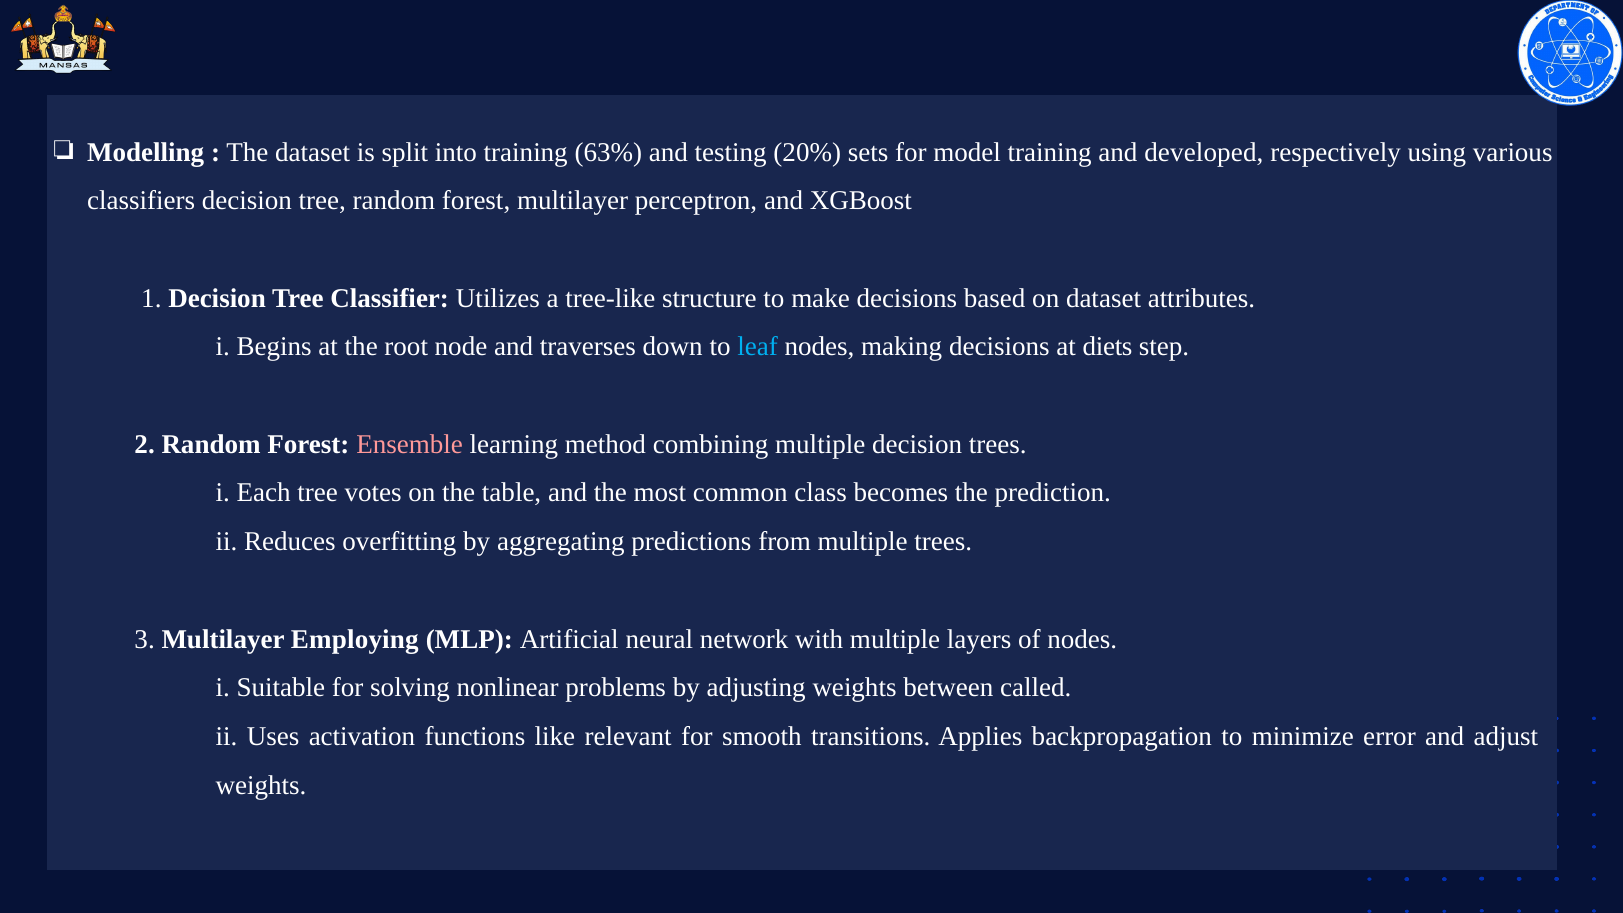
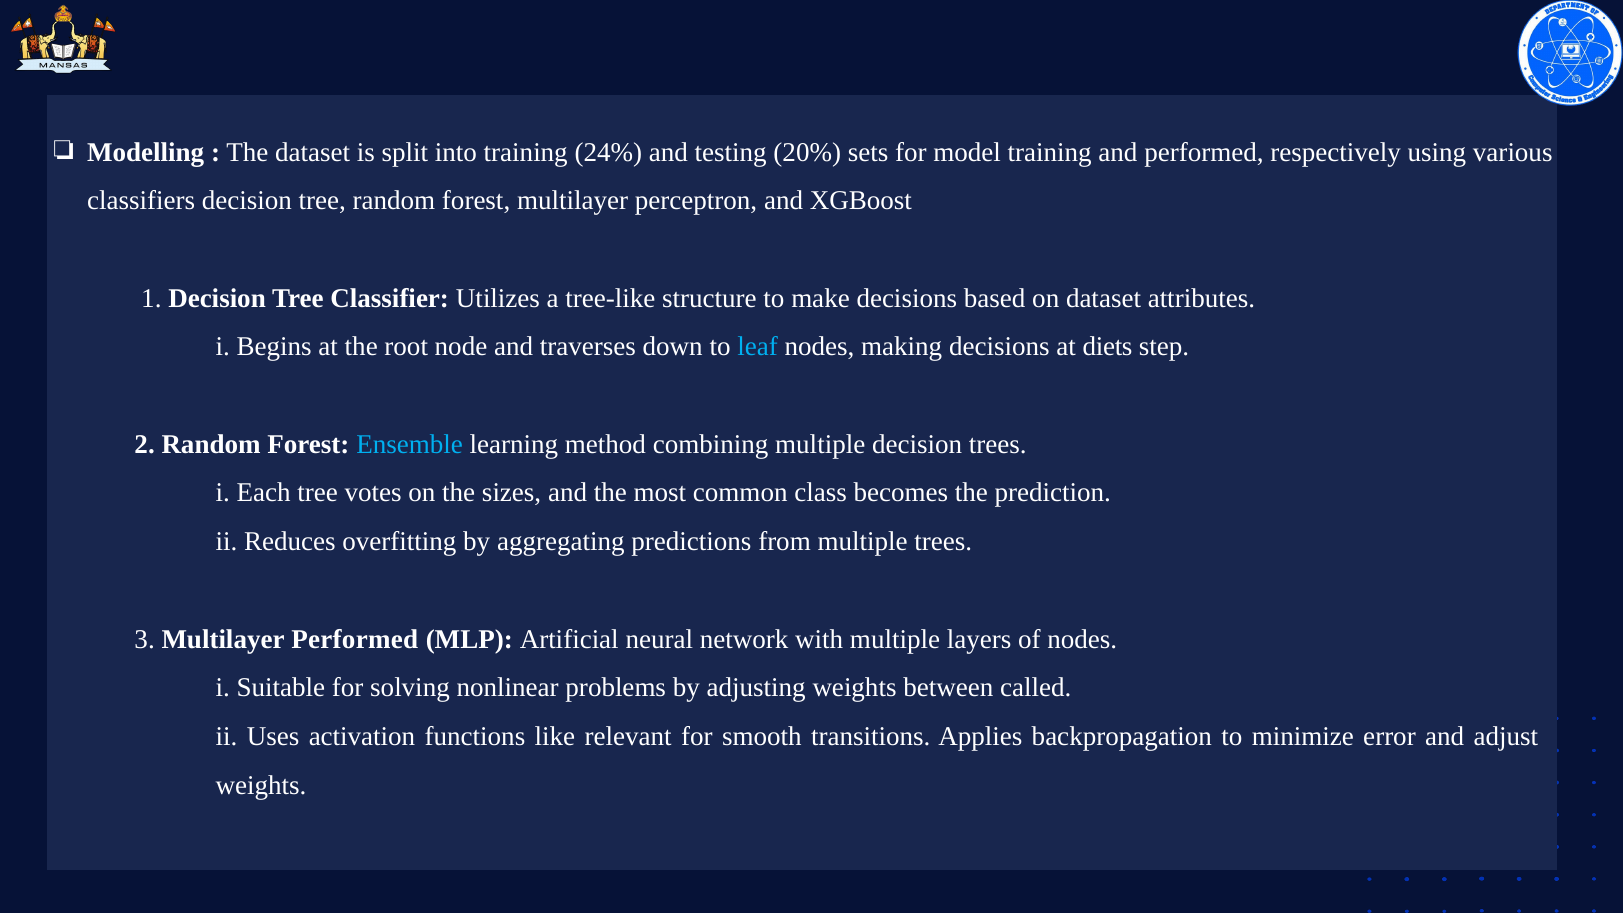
63%: 63% -> 24% (608, 152)
and developed: developed -> performed (1204, 152)
Ensemble colour: pink -> light blue (410, 444)
table: table -> sizes (512, 493)
Multilayer Employing: Employing -> Performed (355, 639)
